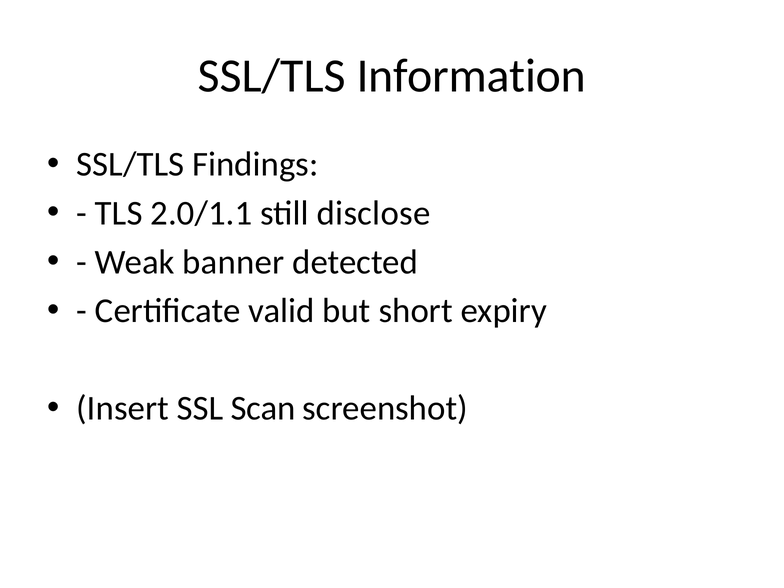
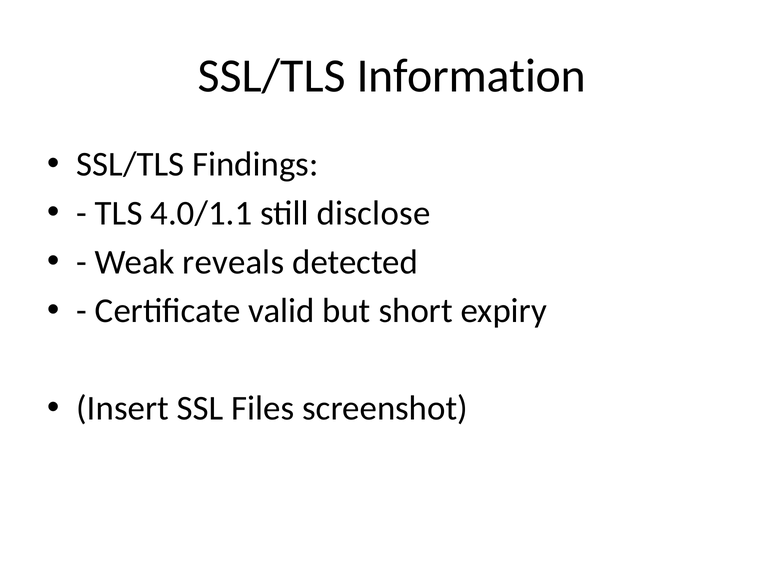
2.0/1.1: 2.0/1.1 -> 4.0/1.1 (201, 213)
banner: banner -> reveals (233, 262)
Scan: Scan -> Files (263, 408)
